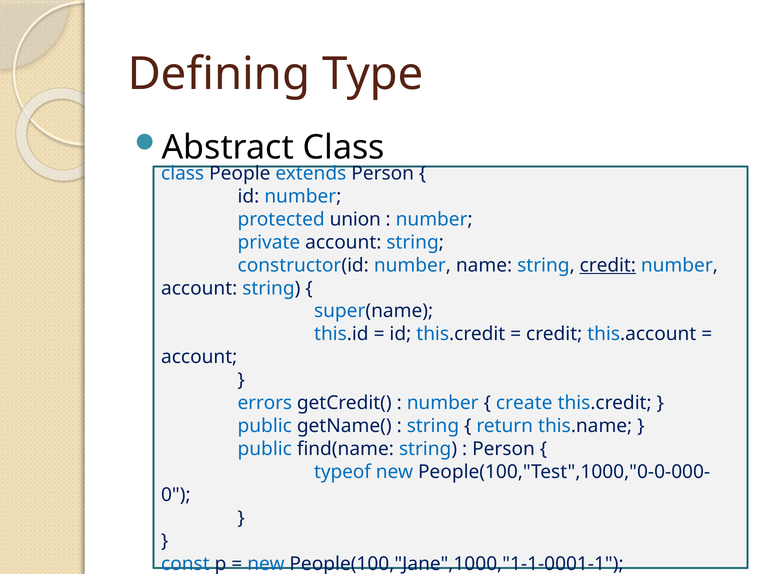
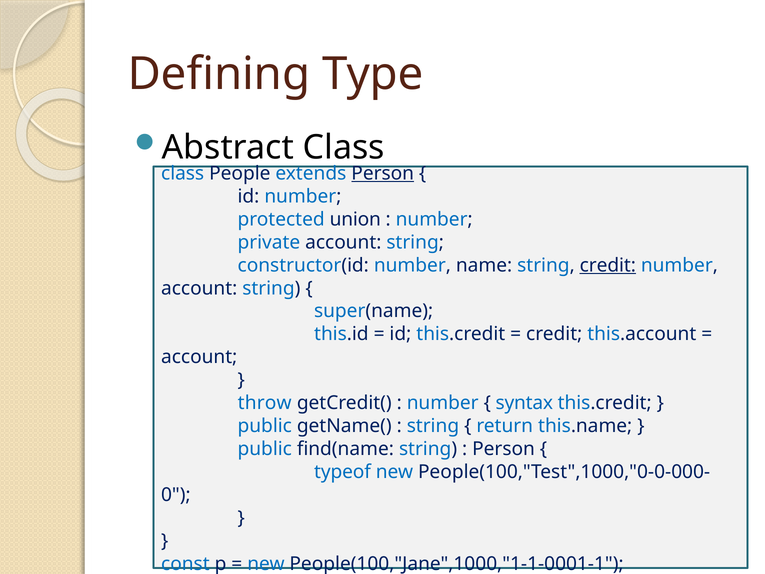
Person underline: none -> present (383, 173)
errors: errors -> throw (265, 403)
create: create -> syntax (524, 403)
